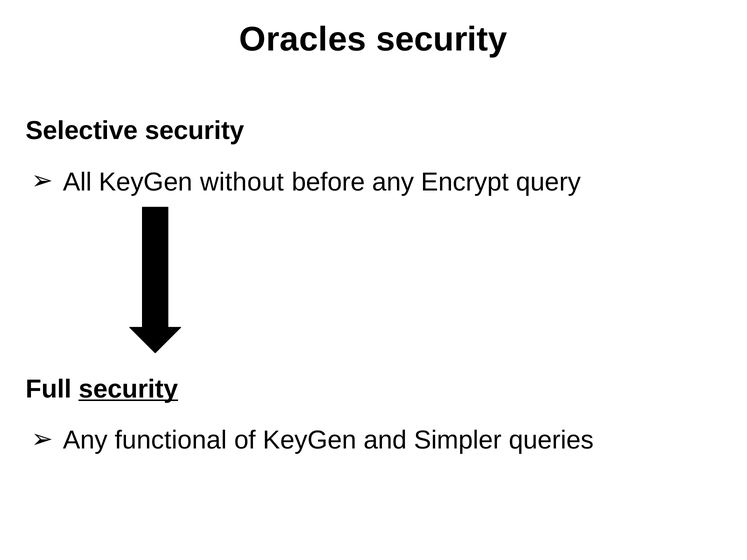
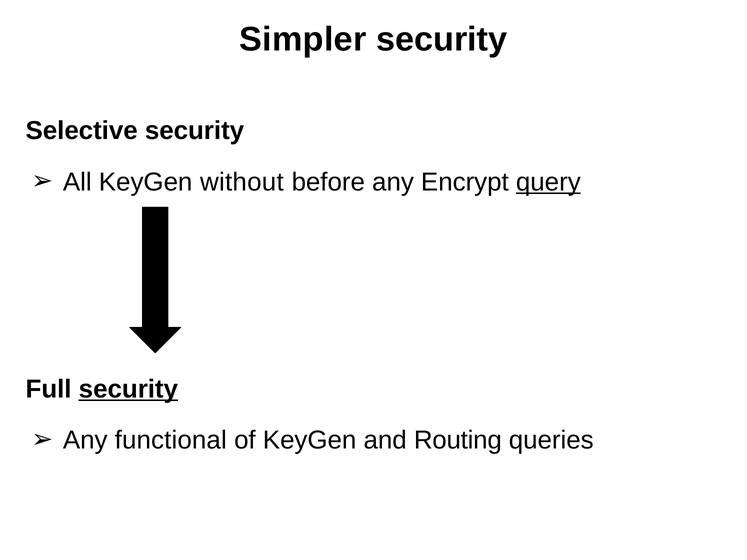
Oracles: Oracles -> Simpler (303, 39)
query underline: none -> present (548, 182)
Simpler: Simpler -> Routing (458, 440)
